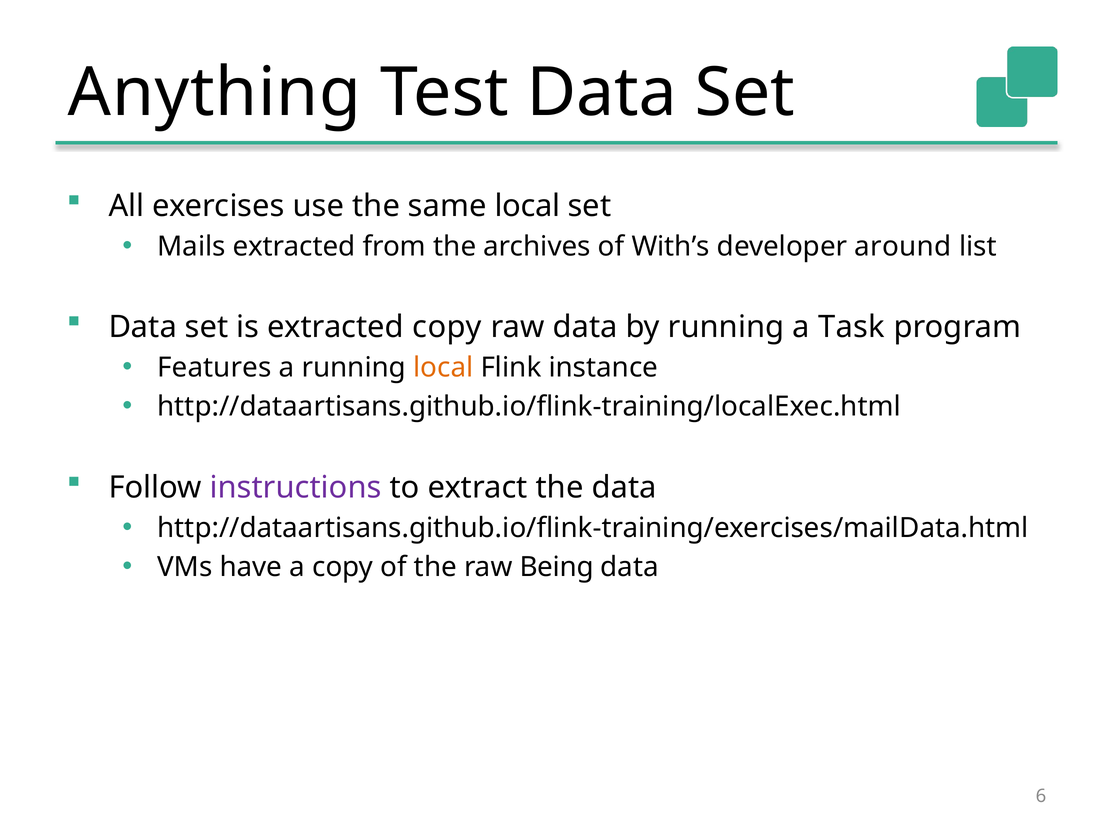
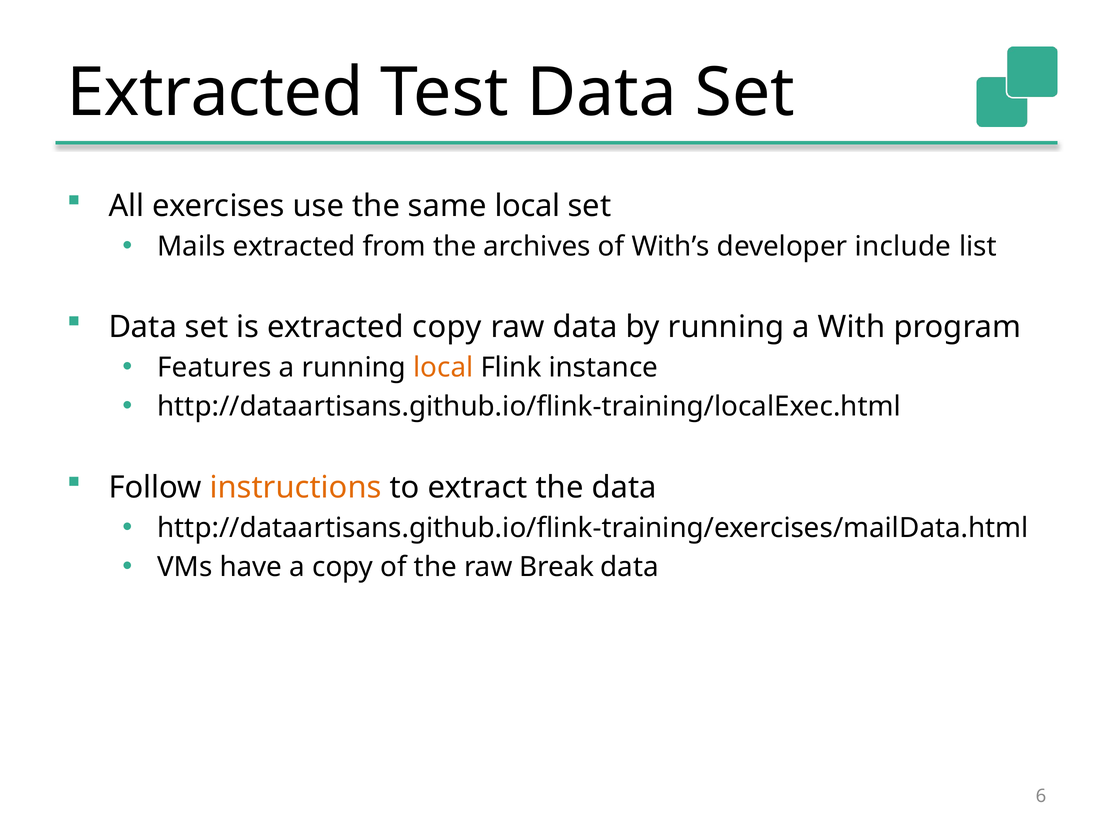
Anything: Anything -> Extracted (215, 93)
around: around -> include (903, 246)
Task: Task -> With (852, 327)
instructions colour: purple -> orange (296, 487)
Being: Being -> Break (557, 567)
